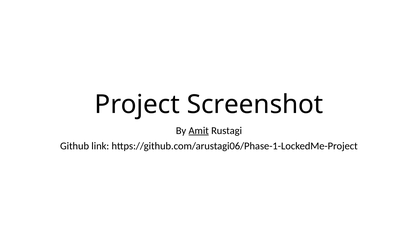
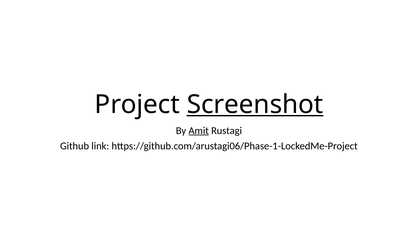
Screenshot underline: none -> present (255, 104)
